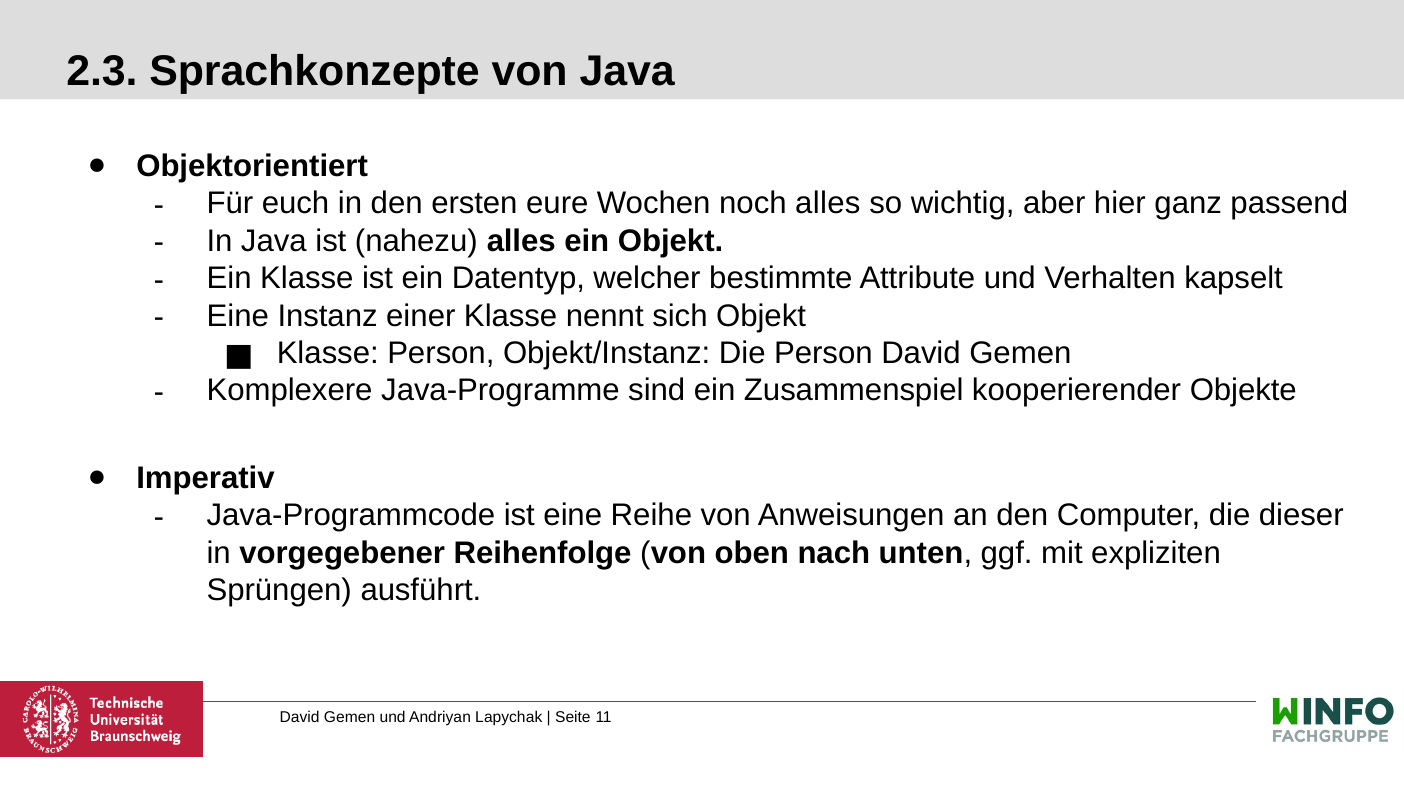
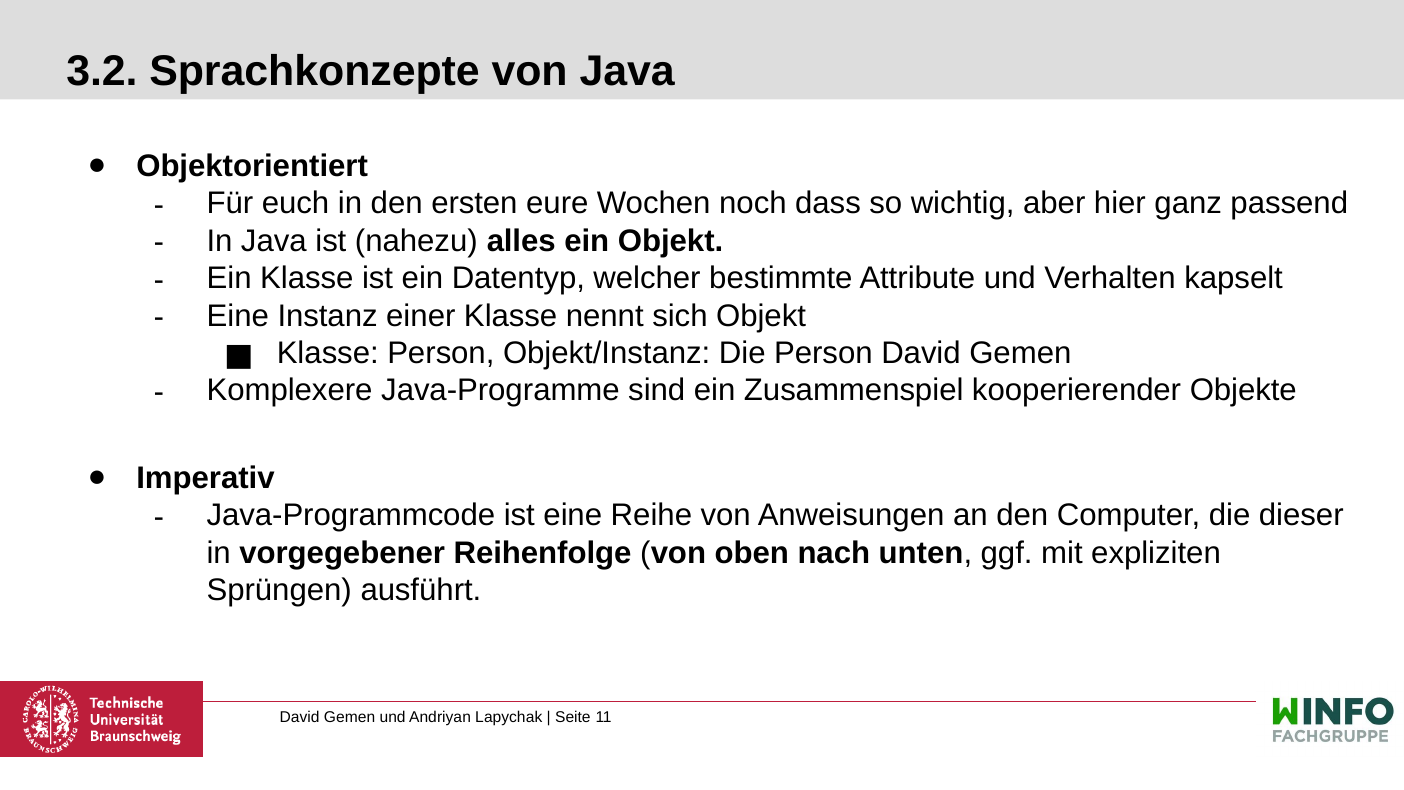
2.3: 2.3 -> 3.2 (102, 72)
noch alles: alles -> dass (828, 203)
